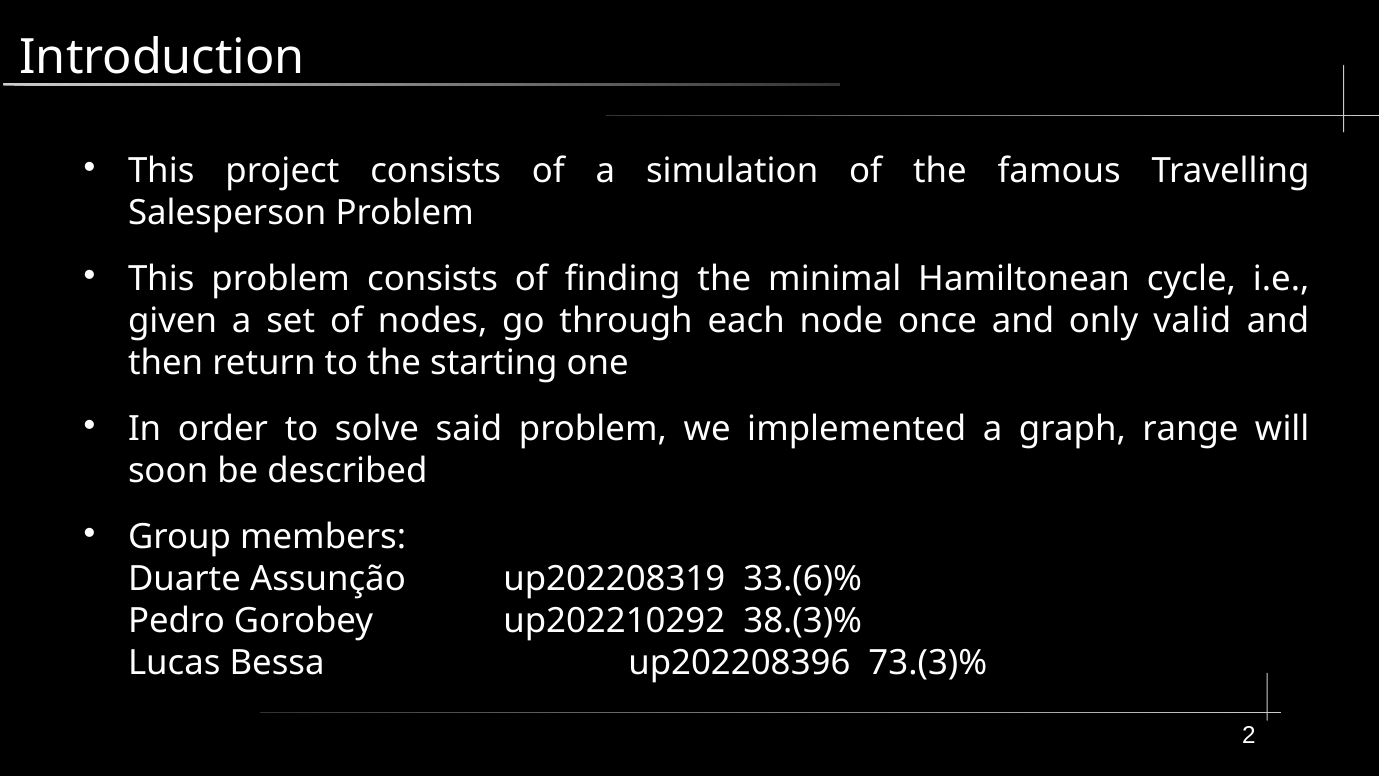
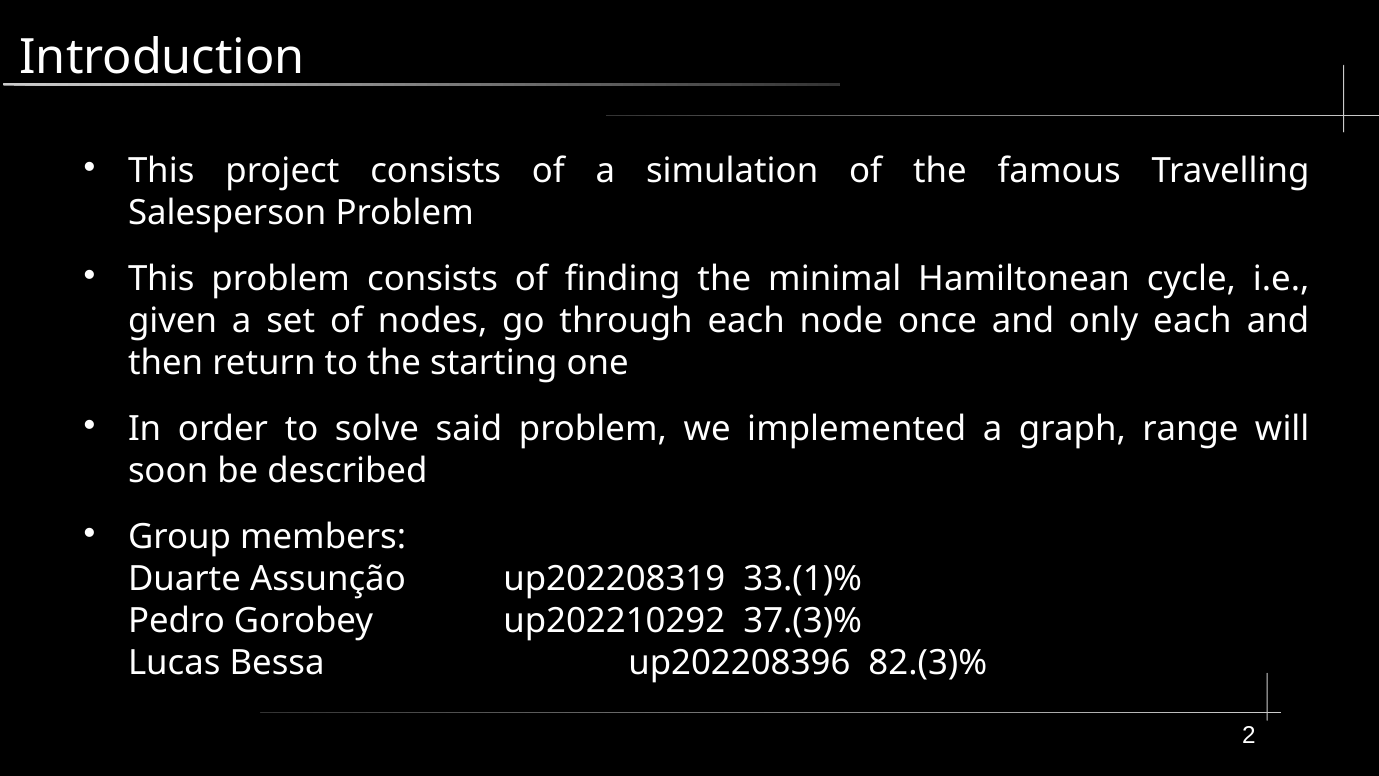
only valid: valid -> each (1192, 321)
33.(6)%: 33.(6)% -> 33.(1)% (803, 579)
38.(3)%: 38.(3)% -> 37.(3)% (803, 621)
73.(3)%: 73.(3)% -> 82.(3)% (928, 663)
